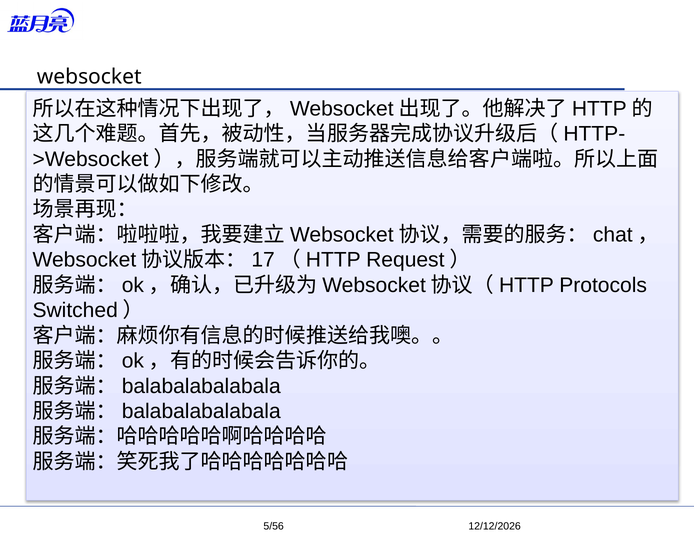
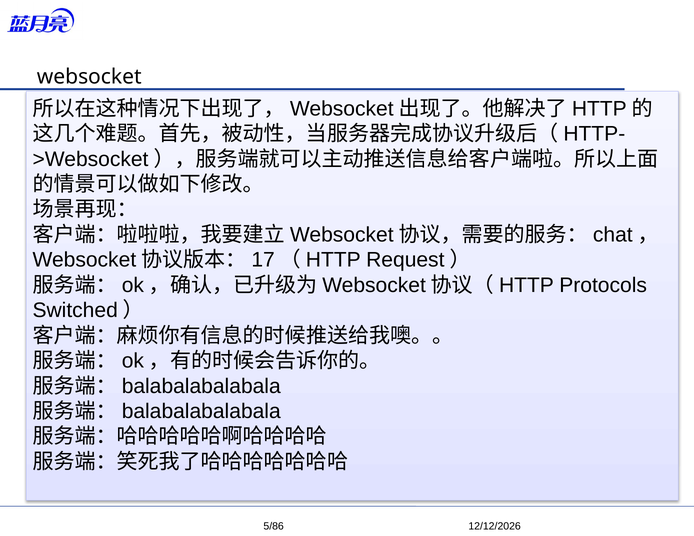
5/56: 5/56 -> 5/86 (274, 526)
